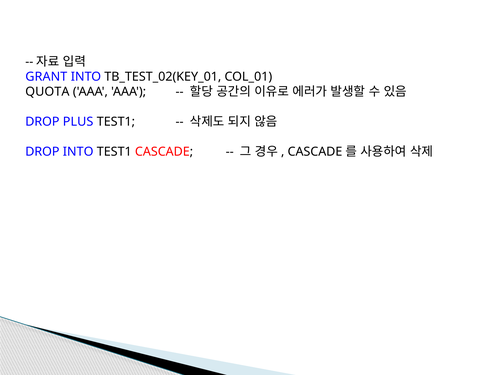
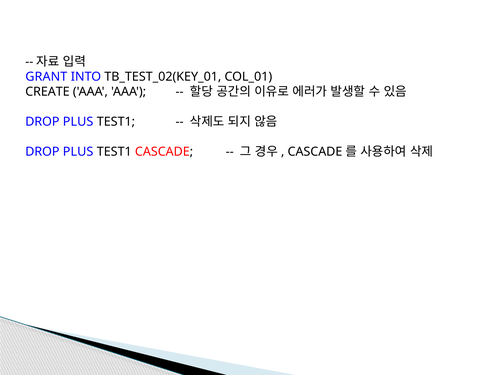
QUOTA: QUOTA -> CREATE (47, 92)
INTO: INTO -> PLUS (78, 152)
